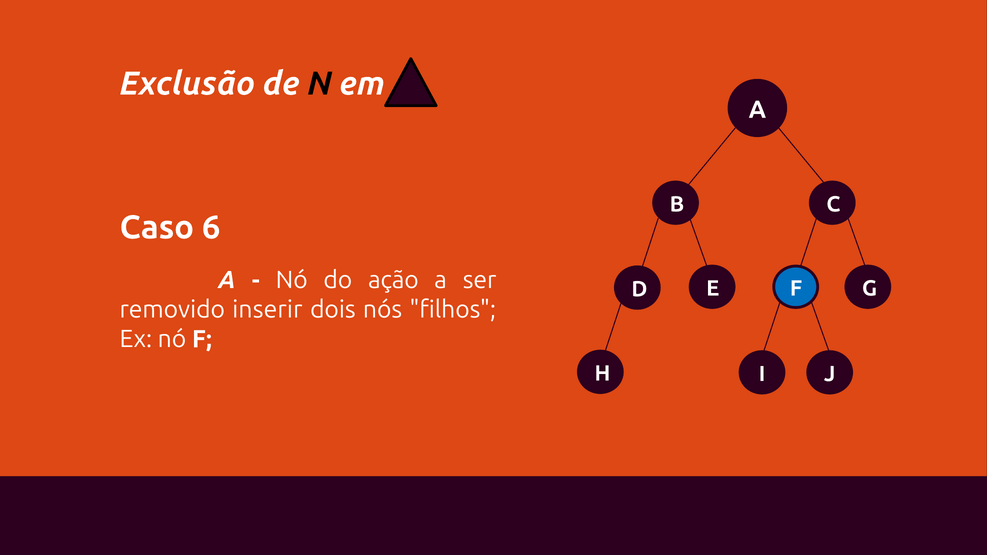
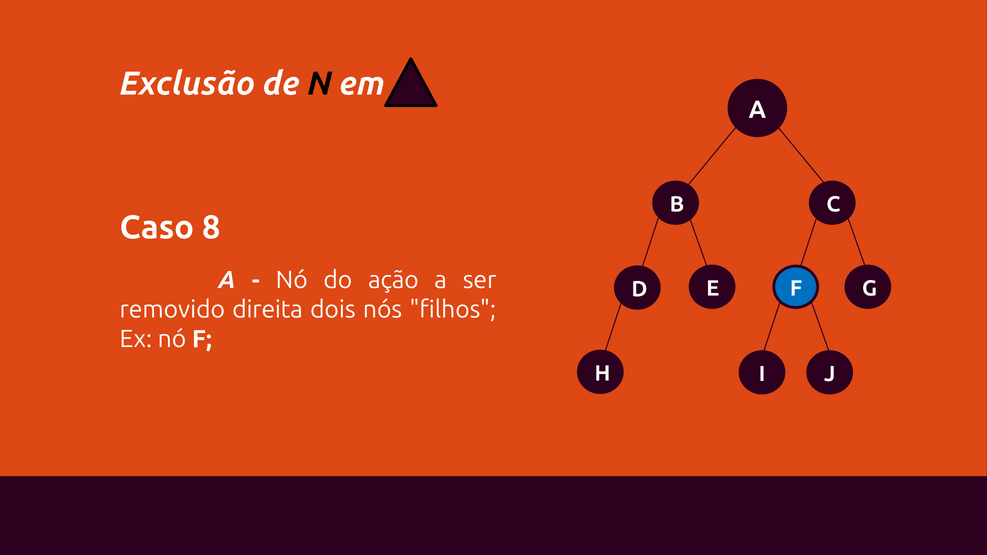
6: 6 -> 8 (211, 228)
inserir: inserir -> direita (268, 310)
